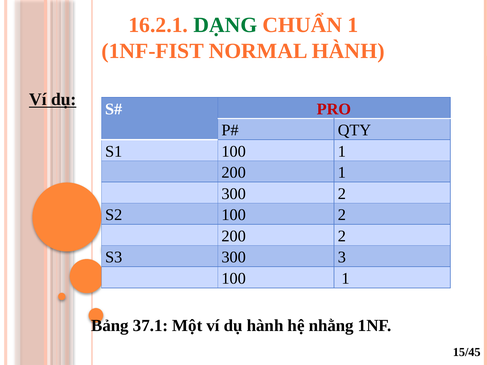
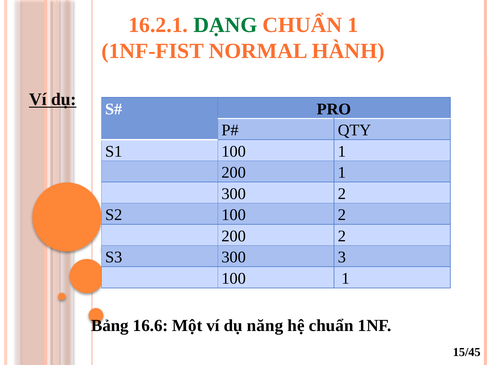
PRO colour: red -> black (334, 109)
37.1: 37.1 -> 16.6 (151, 326)
dụ hành: hành -> năng (265, 326)
hệ nhằng: nhằng -> chuẩn (331, 326)
